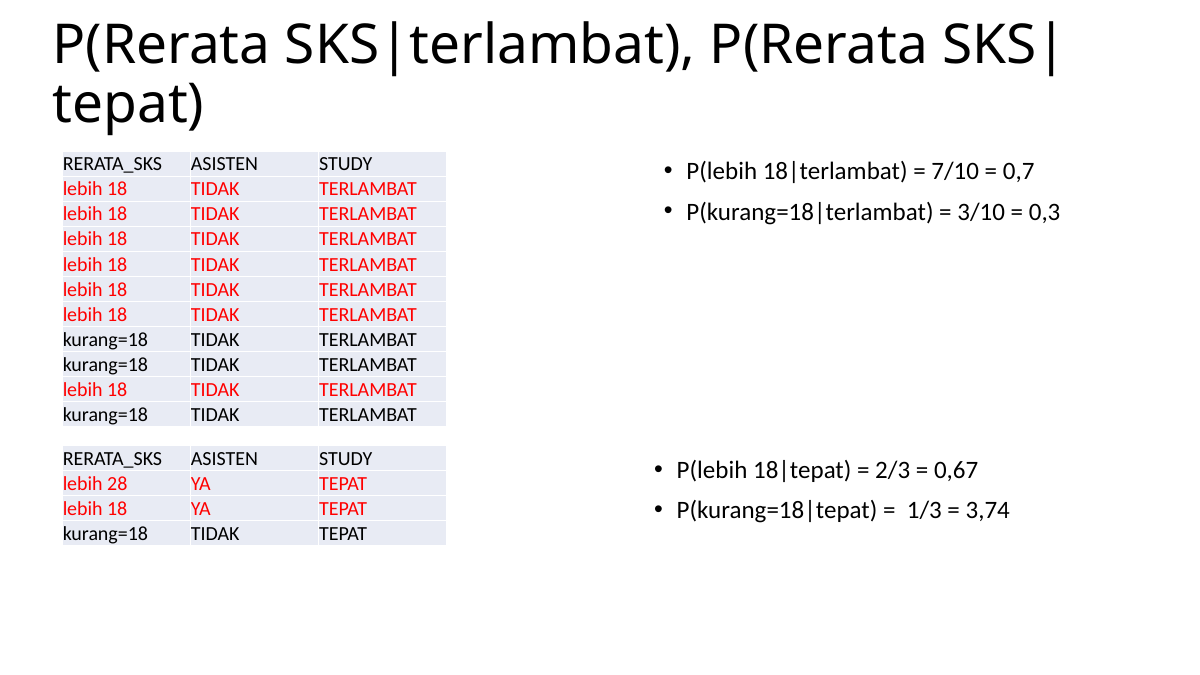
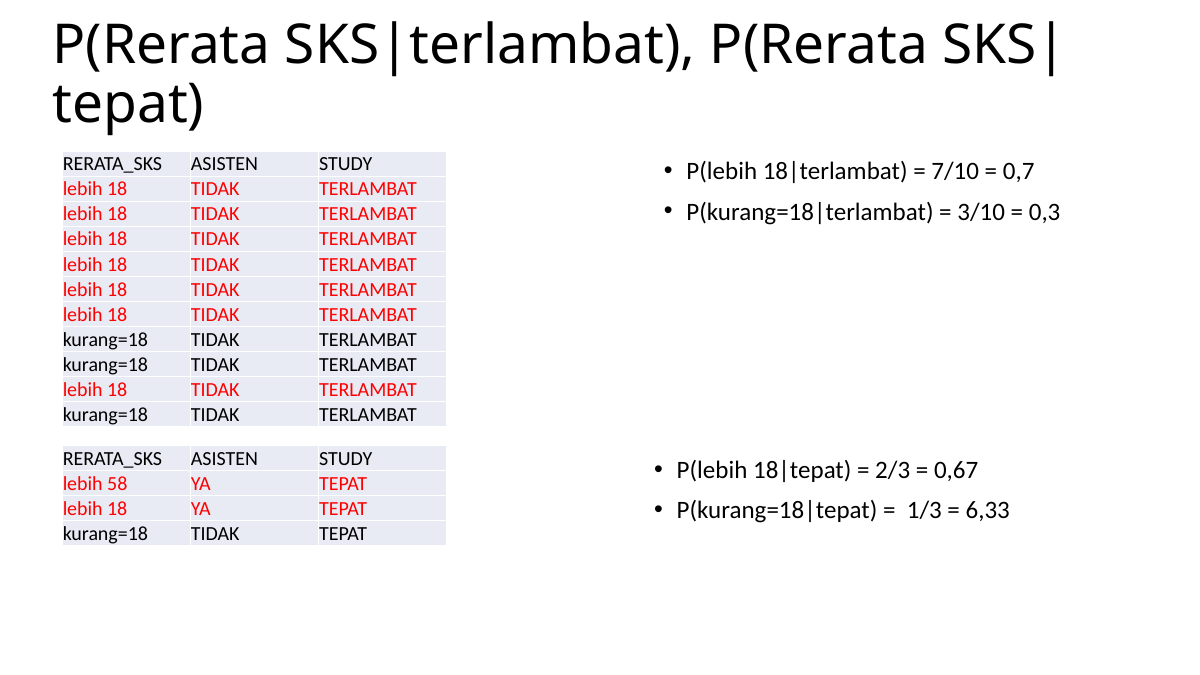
28: 28 -> 58 (117, 484)
3,74: 3,74 -> 6,33 (988, 510)
